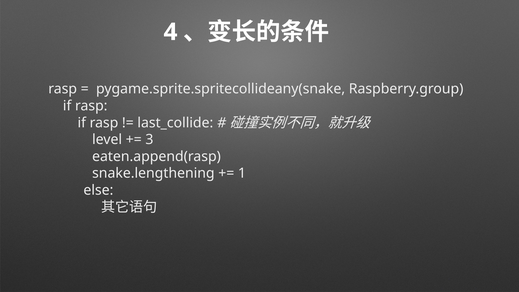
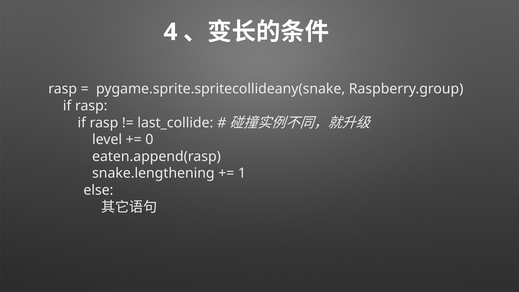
3: 3 -> 0 (149, 140)
